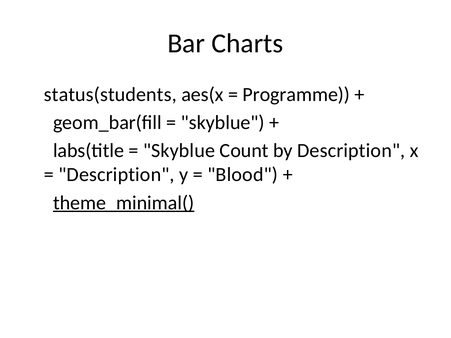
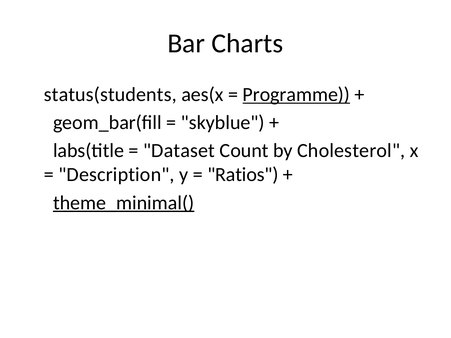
Programme underline: none -> present (296, 95)
Skyblue: Skyblue -> Dataset (179, 151)
by Description: Description -> Cholesterol (351, 151)
Blood: Blood -> Ratios (243, 175)
